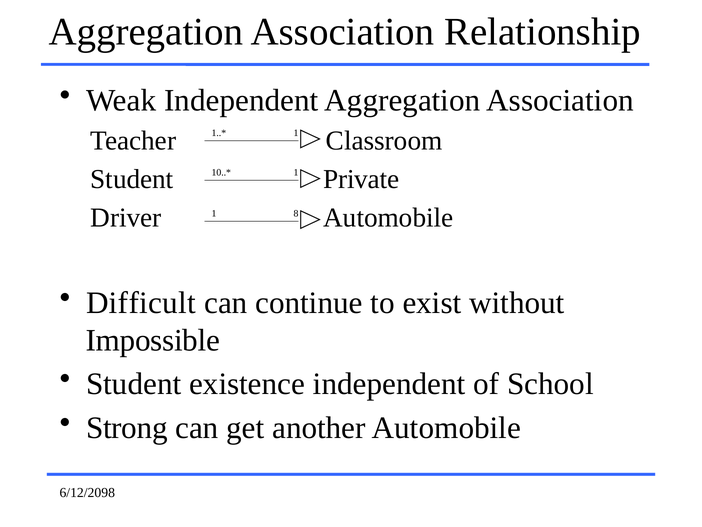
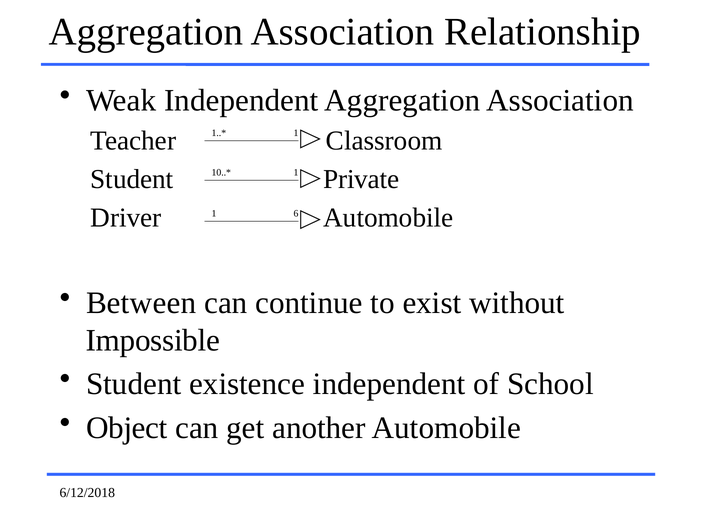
8: 8 -> 6 (296, 214)
Difficult: Difficult -> Between (141, 303)
Strong: Strong -> Object (127, 427)
6/12/2098: 6/12/2098 -> 6/12/2018 (87, 492)
